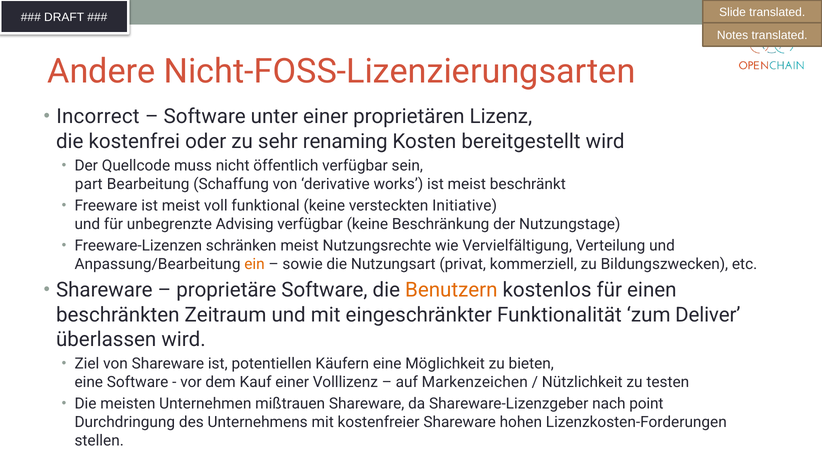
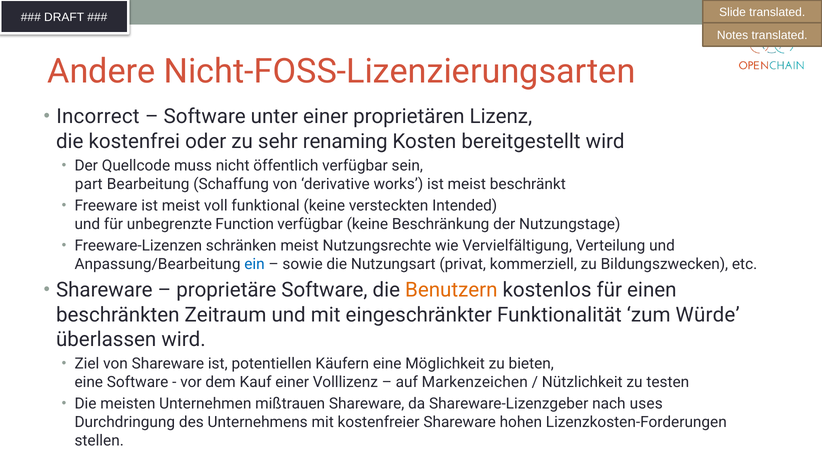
Initiative: Initiative -> Intended (465, 206)
Advising: Advising -> Function (245, 224)
ein colour: orange -> blue (255, 264)
Deliver: Deliver -> Würde (708, 315)
point: point -> uses (646, 404)
